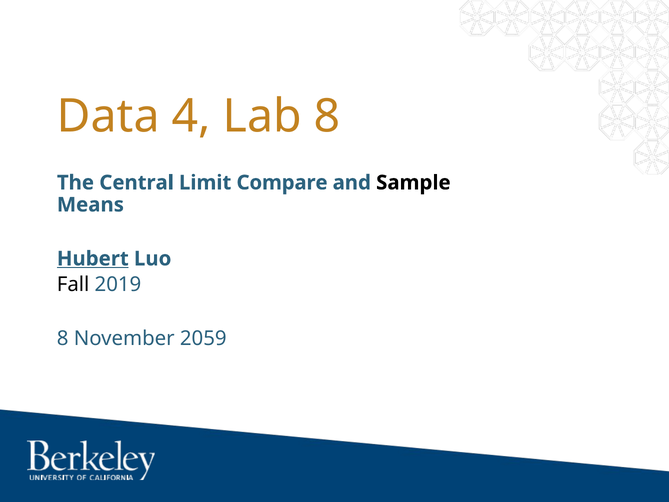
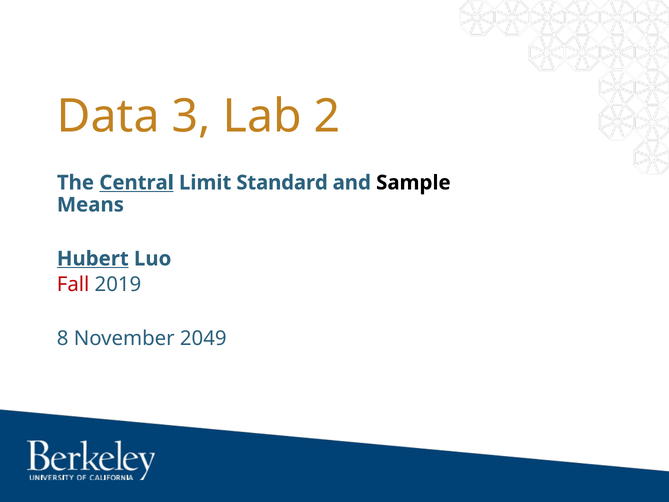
4: 4 -> 3 (191, 116)
Lab 8: 8 -> 2 (327, 116)
Central underline: none -> present (137, 183)
Compare: Compare -> Standard (282, 183)
Fall colour: black -> red (73, 284)
2059: 2059 -> 2049 (203, 338)
